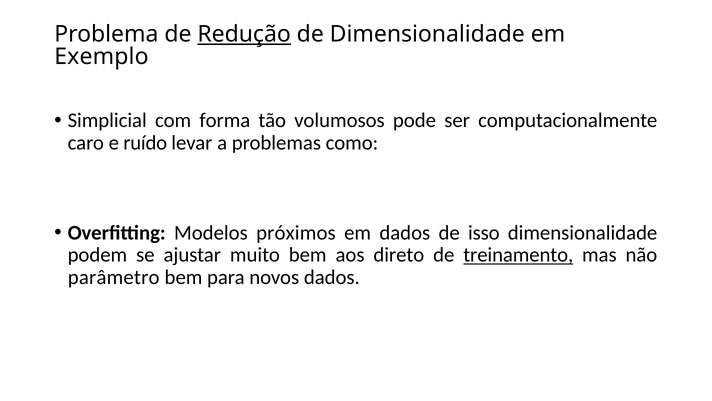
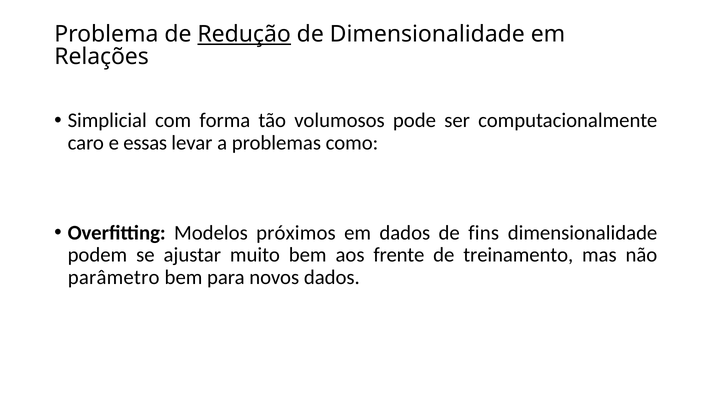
Exemplo: Exemplo -> Relações (102, 57)
ruído: ruído -> essas (145, 143)
isso: isso -> fins (484, 232)
direto: direto -> frente (399, 255)
treinamento underline: present -> none (518, 255)
